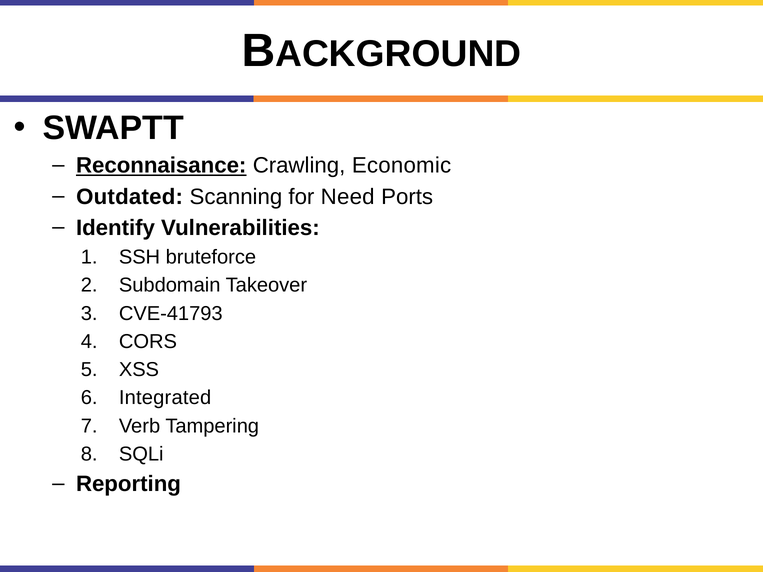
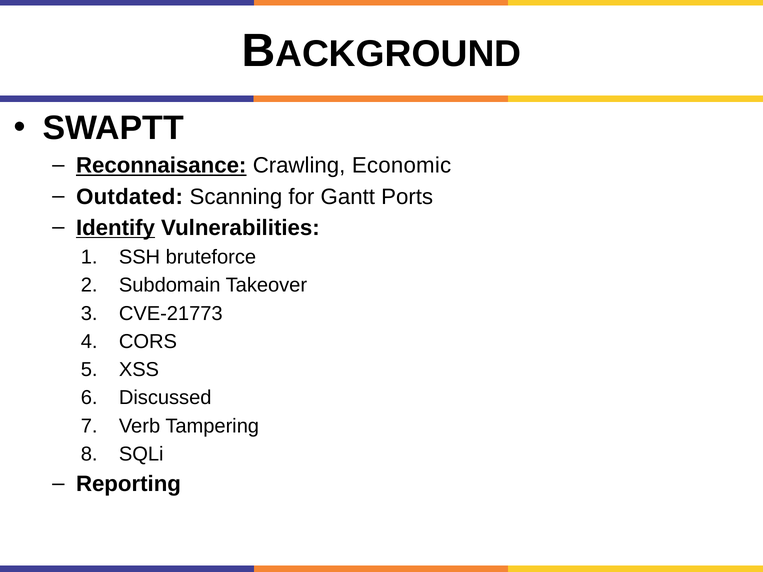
Need: Need -> Gantt (348, 197)
Identify underline: none -> present (115, 228)
CVE-41793: CVE-41793 -> CVE-21773 (171, 314)
Integrated: Integrated -> Discussed (165, 398)
